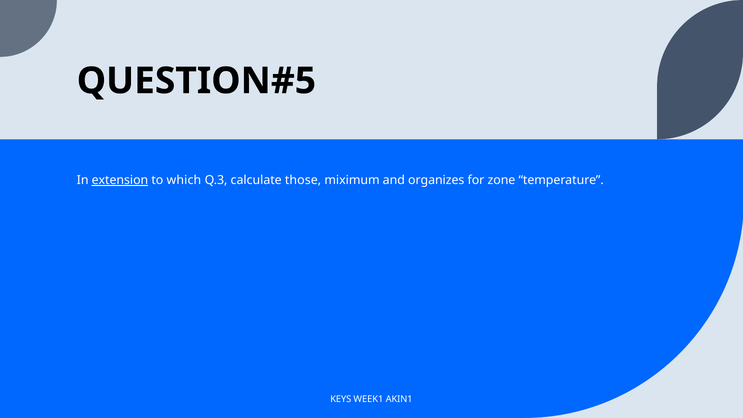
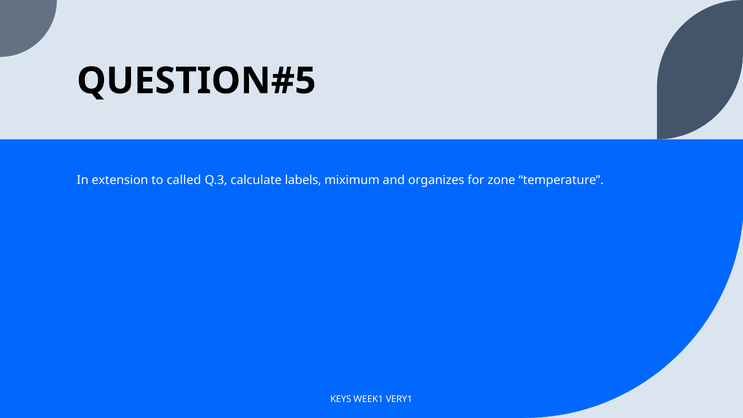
extension underline: present -> none (120, 180)
which: which -> called (184, 180)
those: those -> labels (303, 180)
AKIN1: AKIN1 -> VERY1 (399, 399)
